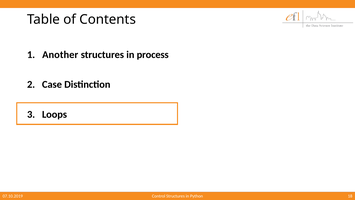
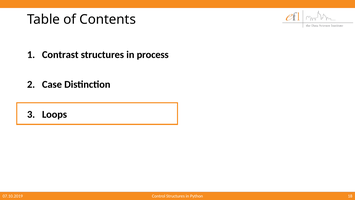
Another: Another -> Contrast (60, 55)
